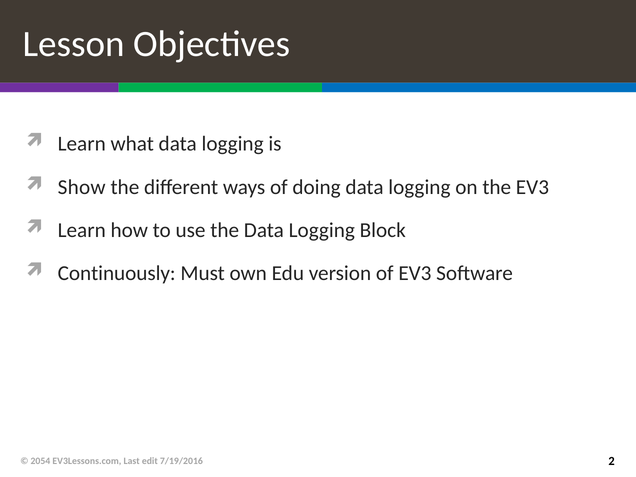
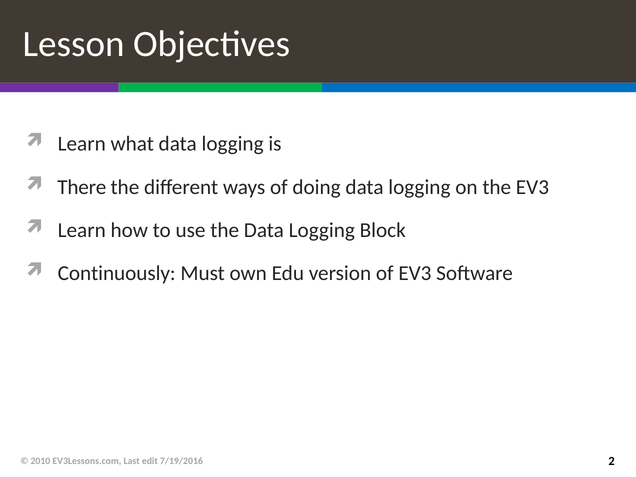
Show: Show -> There (82, 187)
2054: 2054 -> 2010 (40, 461)
